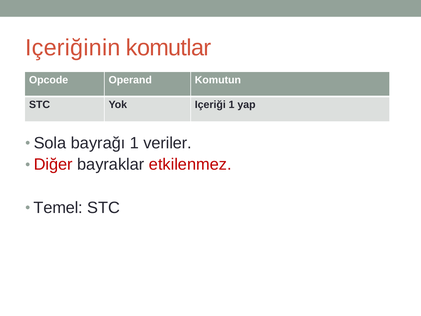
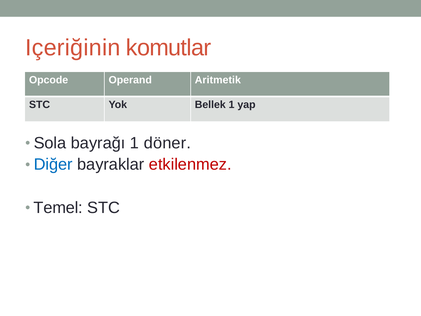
Komutun: Komutun -> Aritmetik (218, 80)
Içeriği: Içeriği -> Bellek (210, 105)
veriler: veriler -> döner (167, 143)
Diğer colour: red -> blue (53, 164)
